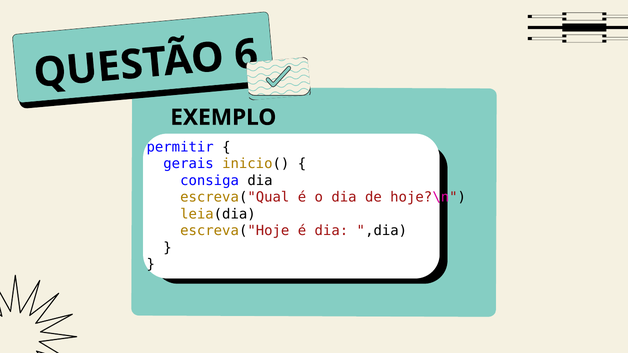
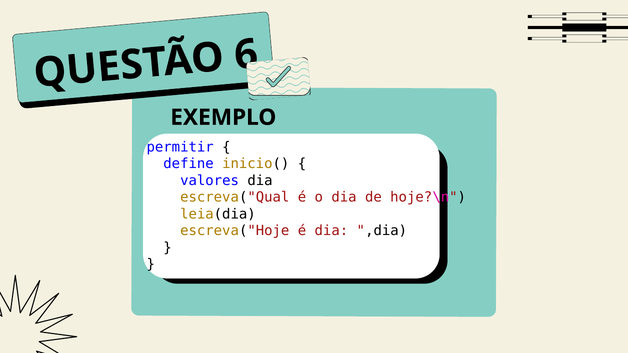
gerais: gerais -> define (189, 164)
consiga: consiga -> valores (210, 181)
